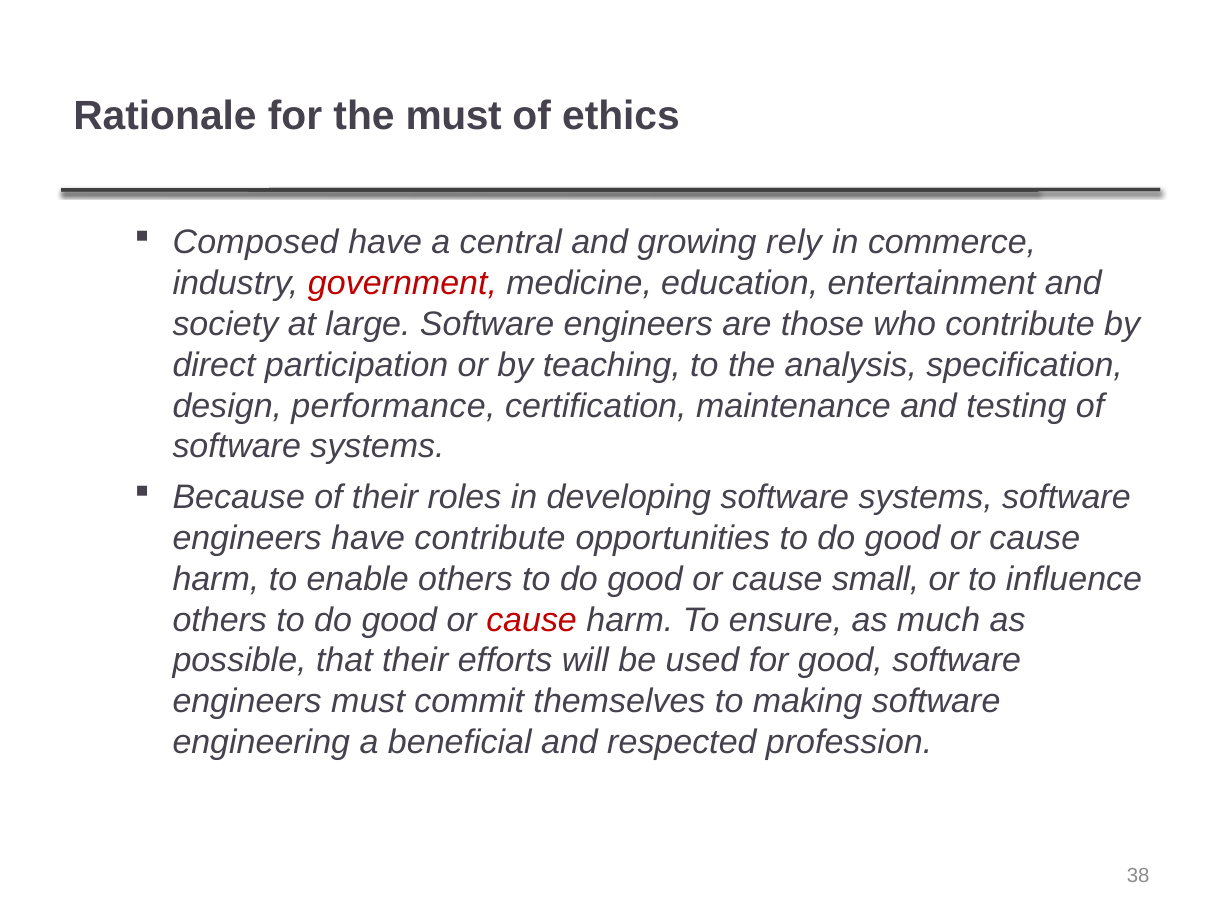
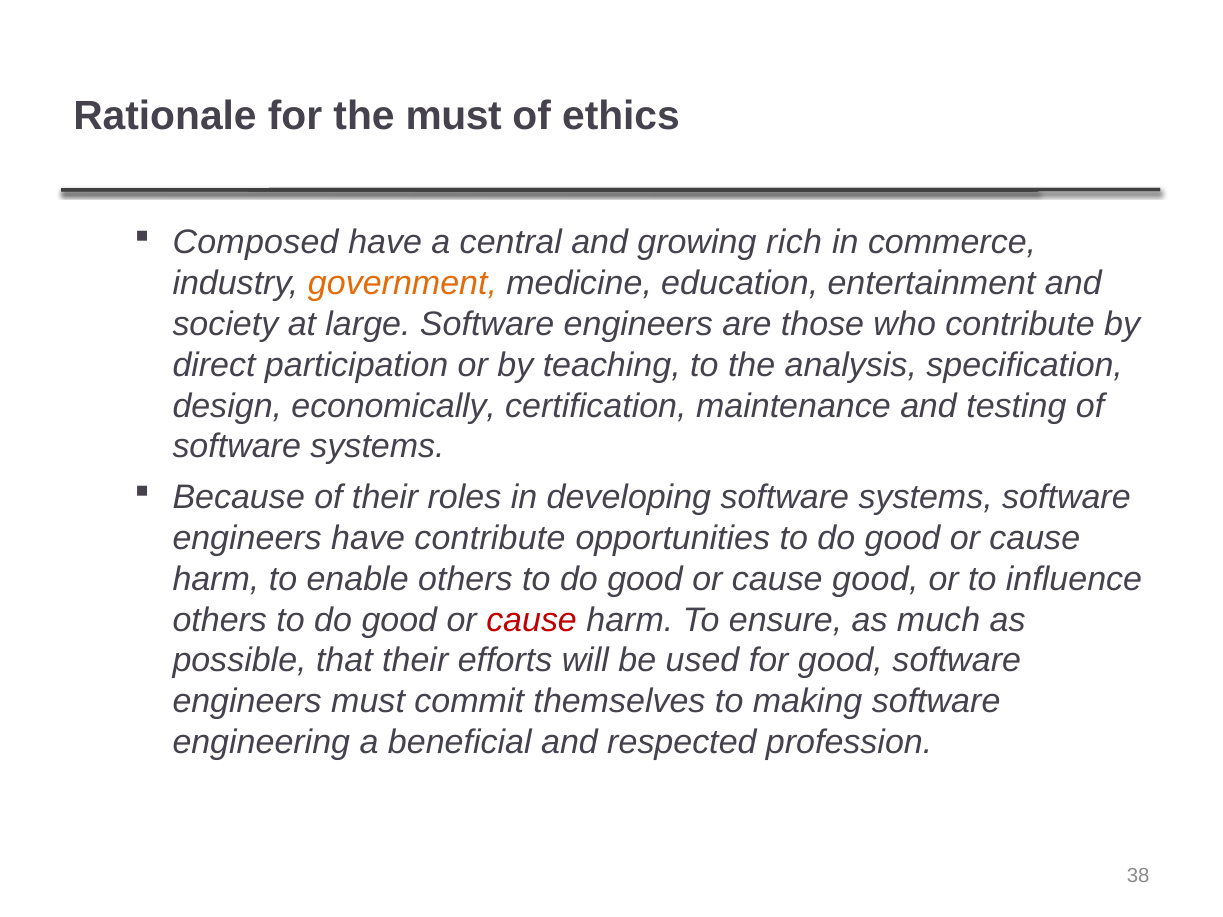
rely: rely -> rich (794, 243)
government colour: red -> orange (402, 284)
performance: performance -> economically (394, 406)
cause small: small -> good (875, 579)
